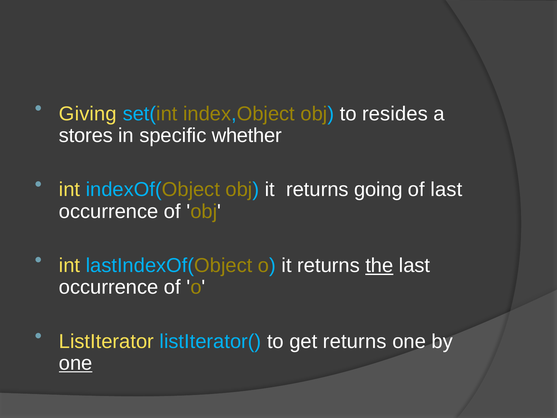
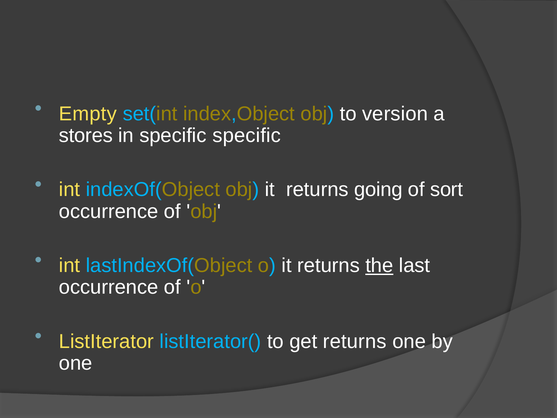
Giving: Giving -> Empty (88, 114)
resides: resides -> version (395, 114)
specific whether: whether -> specific (247, 135)
of last: last -> sort (447, 190)
one underline: present -> none (76, 363)
